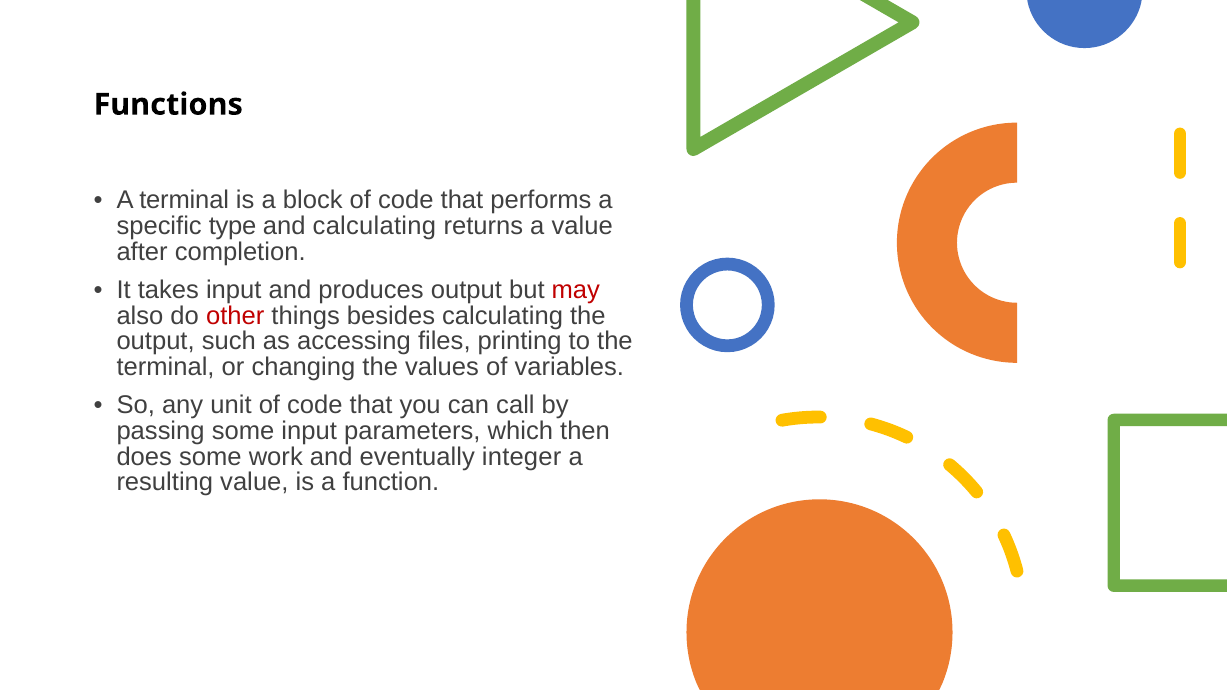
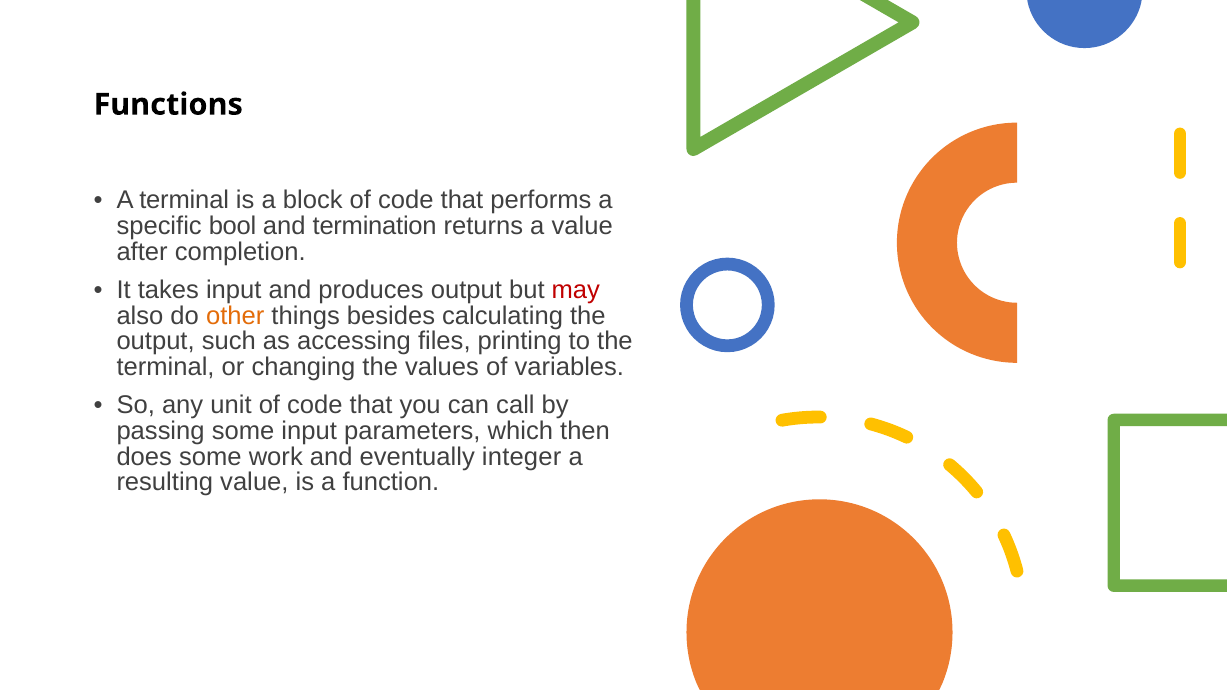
type: type -> bool (233, 226)
and calculating: calculating -> termination (375, 226)
other colour: red -> orange (235, 316)
